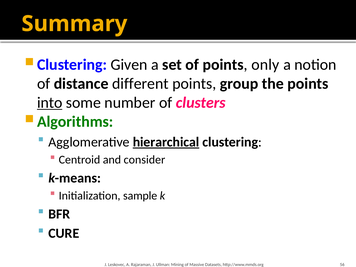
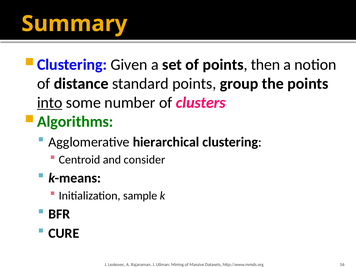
only: only -> then (265, 65)
different: different -> standard (140, 84)
hierarchical underline: present -> none (166, 142)
